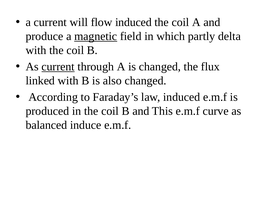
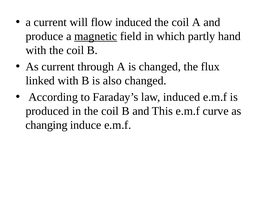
delta: delta -> hand (229, 36)
current underline: present -> none (58, 67)
balanced: balanced -> changing (46, 125)
